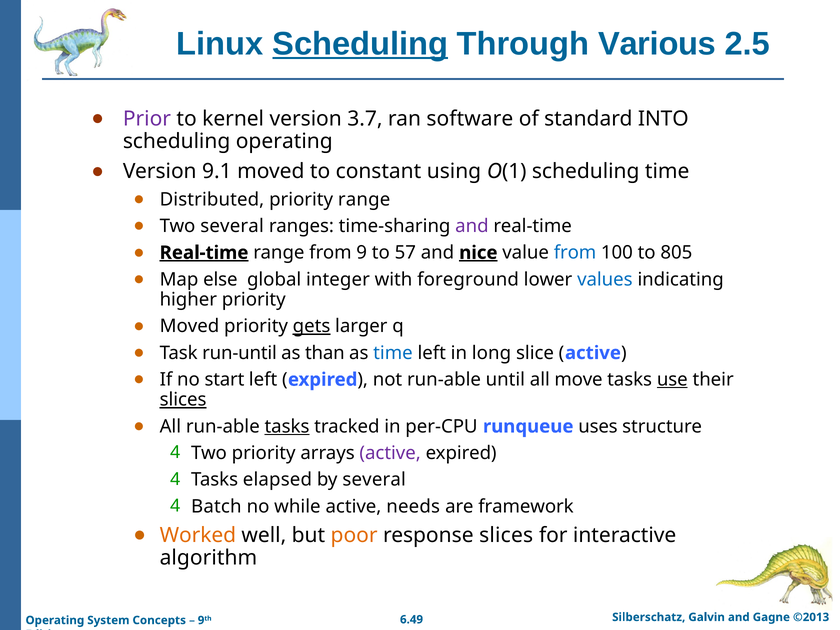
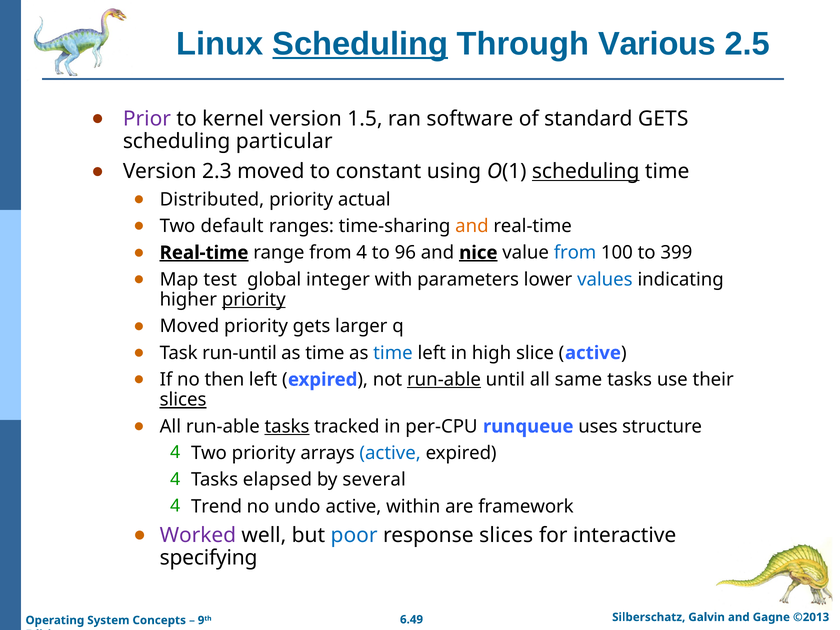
3.7: 3.7 -> 1.5 (365, 119)
standard INTO: INTO -> GETS (663, 119)
scheduling operating: operating -> particular (284, 141)
9.1: 9.1 -> 2.3 (217, 171)
scheduling underline: none -> present (586, 171)
priority range: range -> actual (364, 199)
Two several: several -> default (232, 226)
and colour: purple -> orange (472, 226)
from 9: 9 -> 4 (362, 253)
57: 57 -> 96 (405, 253)
805: 805 -> 399 (676, 253)
else: else -> test (220, 279)
foreground: foreground -> parameters (468, 279)
priority underline: none -> present (254, 300)
gets underline: present -> none (312, 326)
than: than -> time (325, 353)
long: long -> high (491, 353)
start: start -> then (224, 380)
run-able underline: none -> present (444, 380)
move: move -> same (578, 380)
use underline: present -> none (672, 380)
active colour: purple -> blue (390, 453)
Batch: Batch -> Trend (217, 507)
while: while -> undo (297, 507)
needs: needs -> within (413, 507)
Worked colour: orange -> purple (198, 535)
poor colour: orange -> blue (354, 535)
algorithm: algorithm -> specifying (209, 558)
